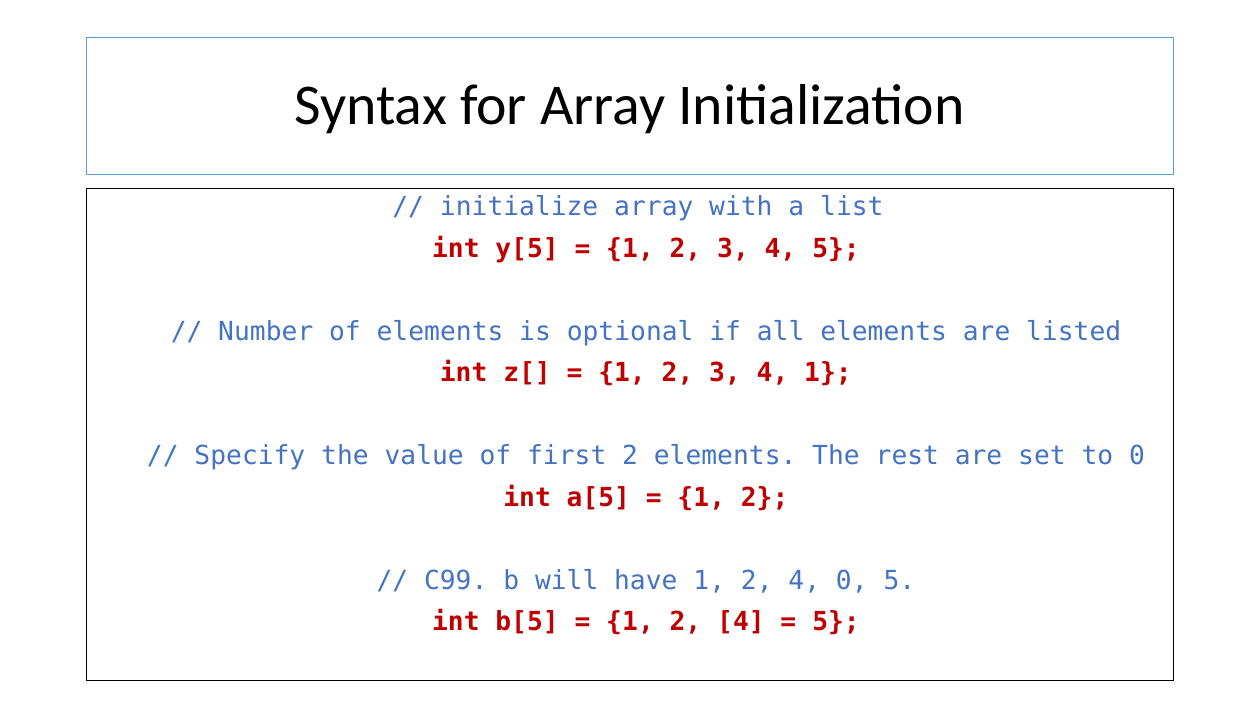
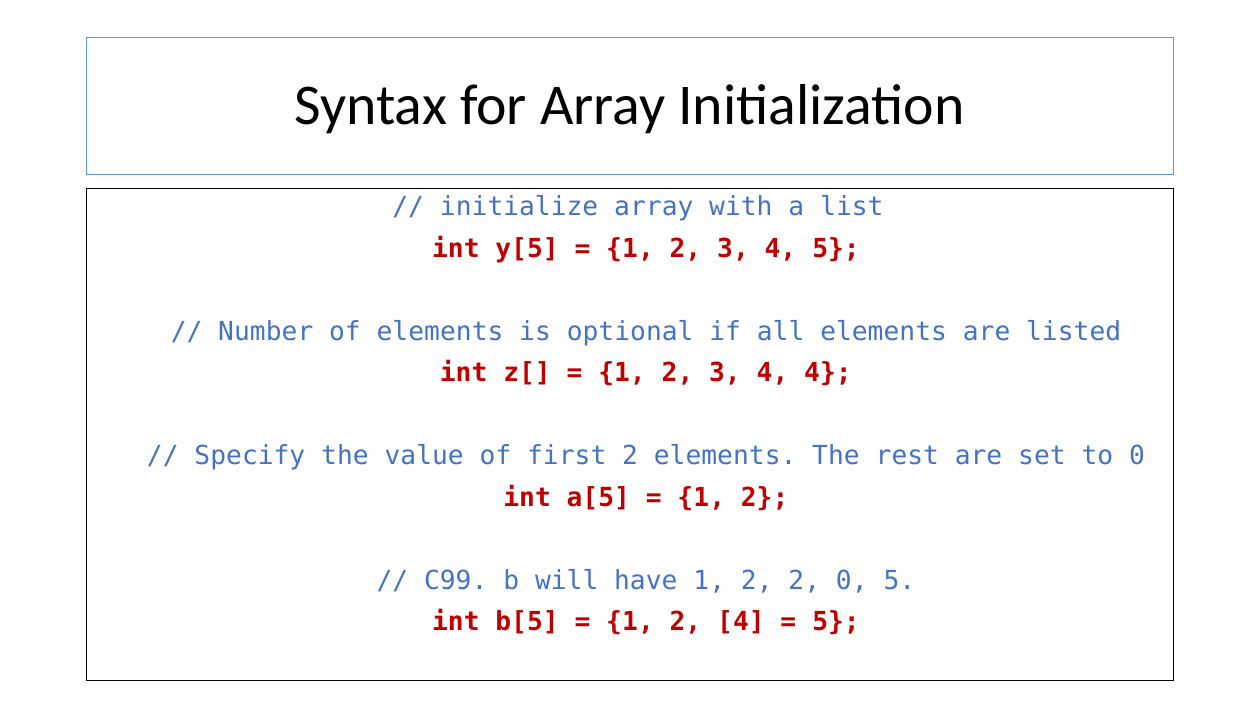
4 1: 1 -> 4 (828, 374)
have 1 2 4: 4 -> 2 (804, 581)
